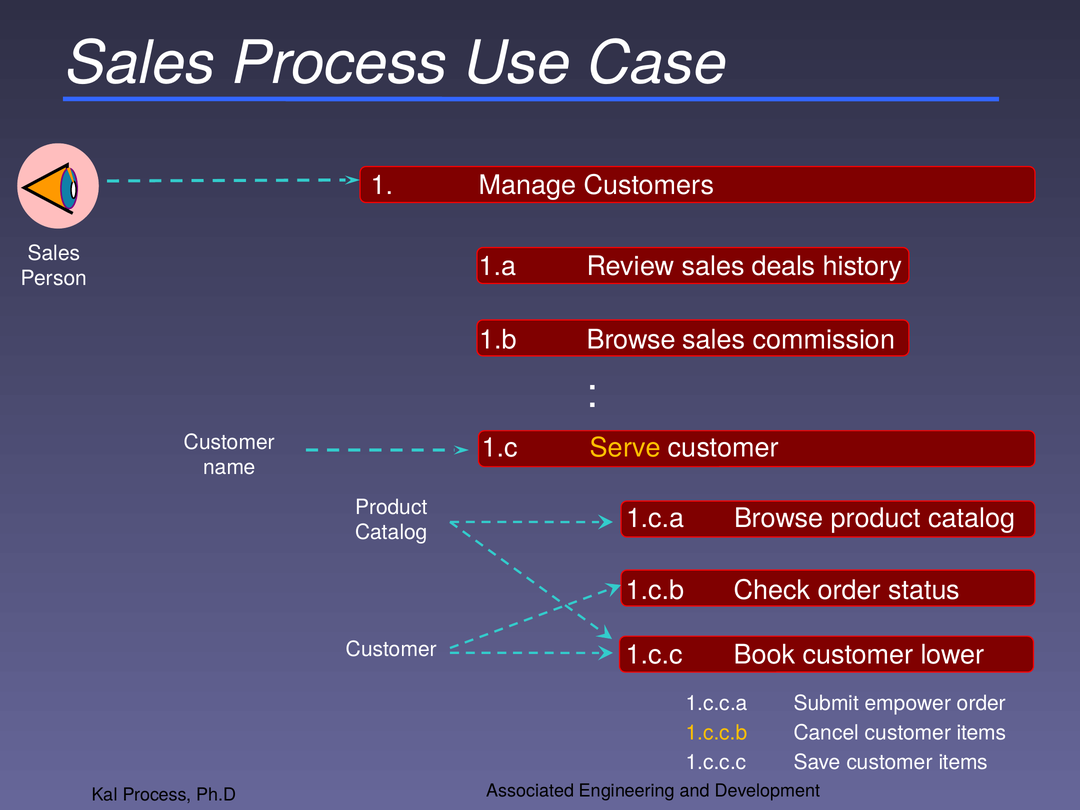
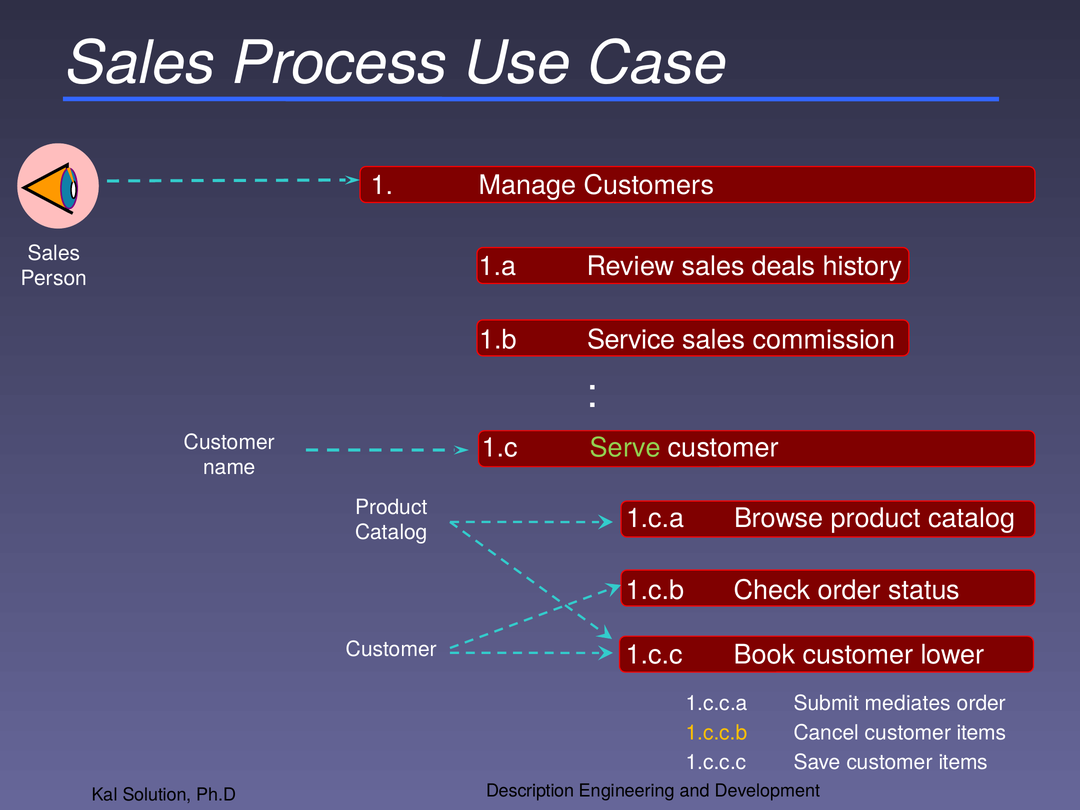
1.b Browse: Browse -> Service (631, 340)
Serve colour: yellow -> light green (625, 448)
empower: empower -> mediates (908, 703)
Associated: Associated -> Description (530, 791)
Kal Process: Process -> Solution (157, 795)
